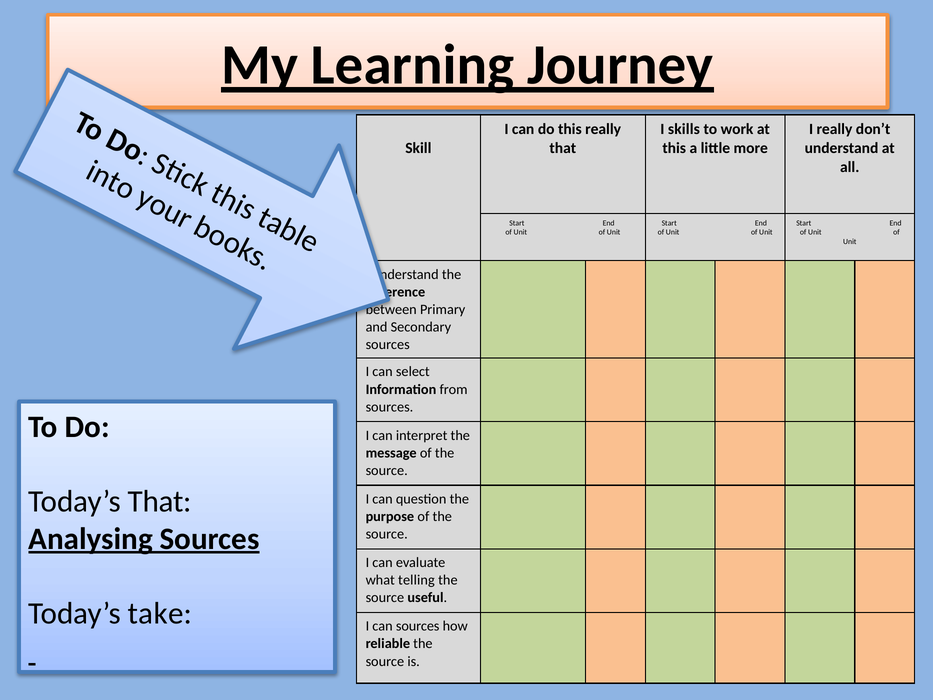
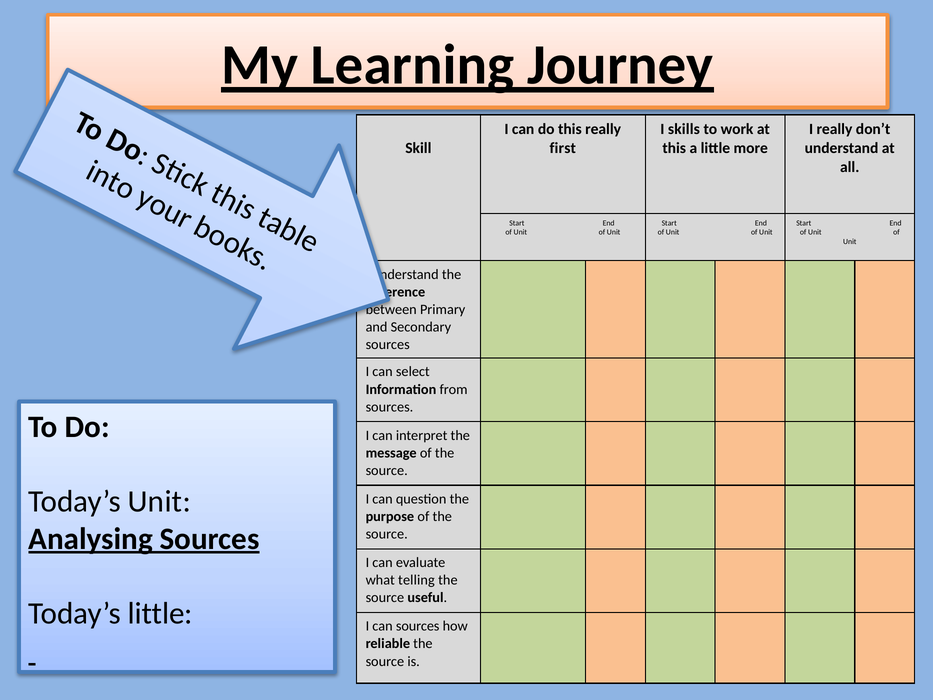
that: that -> first (563, 148)
Today’s That: That -> Unit (159, 501)
Today’s take: take -> little (160, 613)
